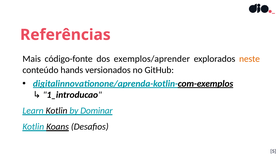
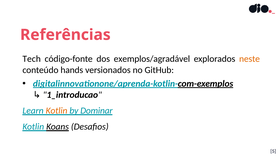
Mais: Mais -> Tech (32, 59)
exemplos/aprender: exemplos/aprender -> exemplos/agradável (152, 59)
Kotlin colour: black -> orange (57, 111)
